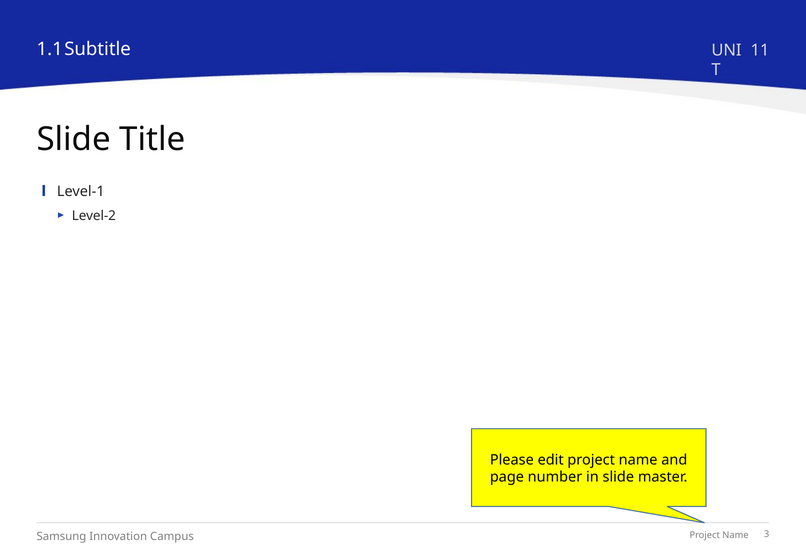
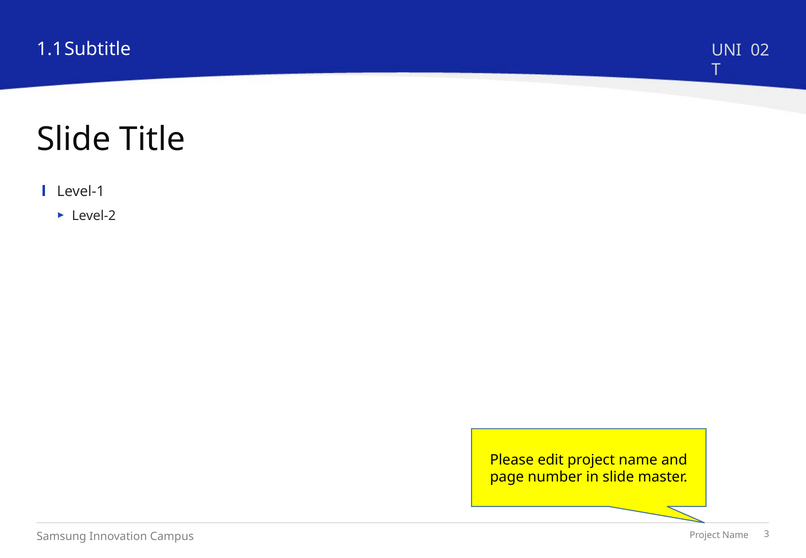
11: 11 -> 02 (760, 50)
